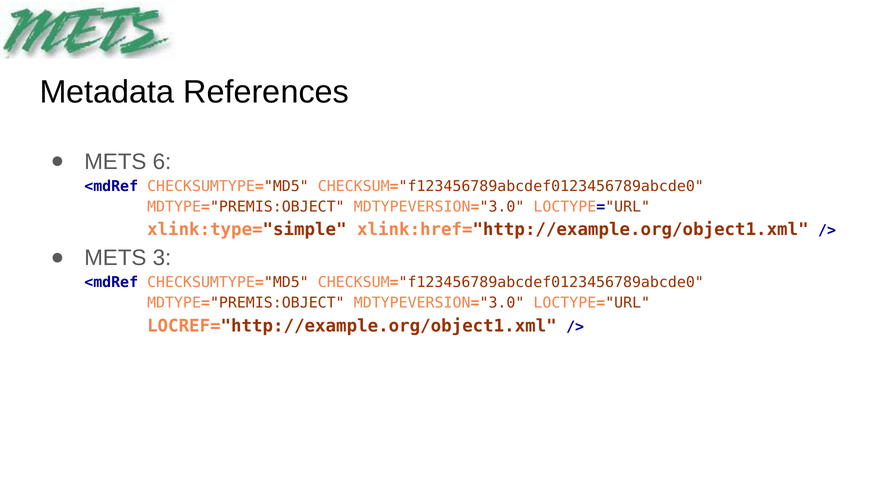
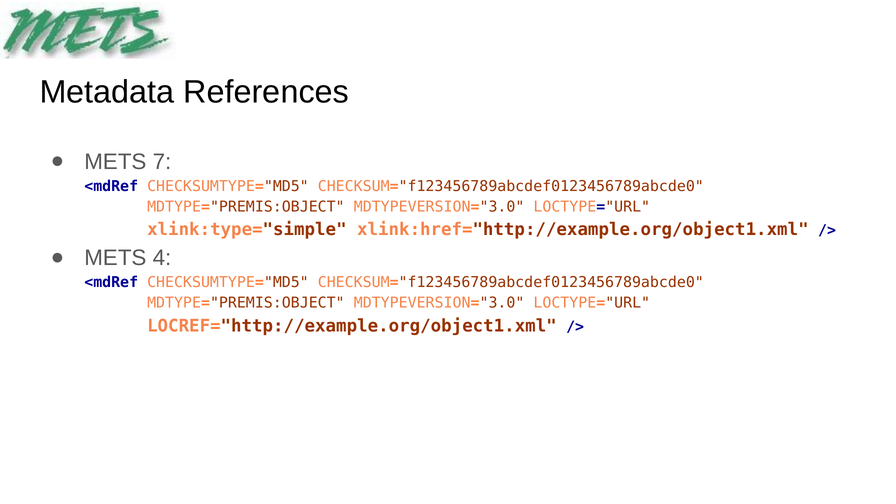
6: 6 -> 7 (162, 162)
3: 3 -> 4 (162, 258)
